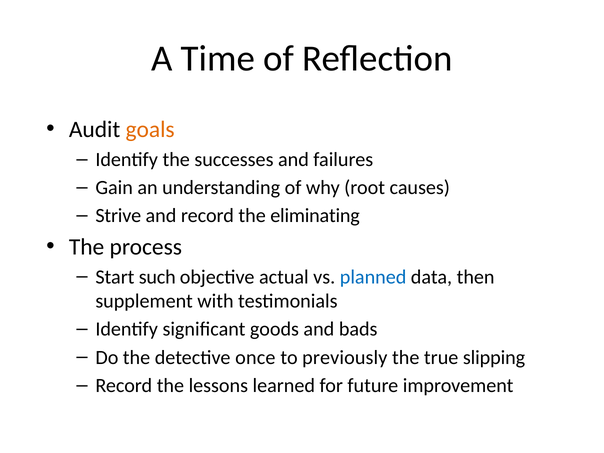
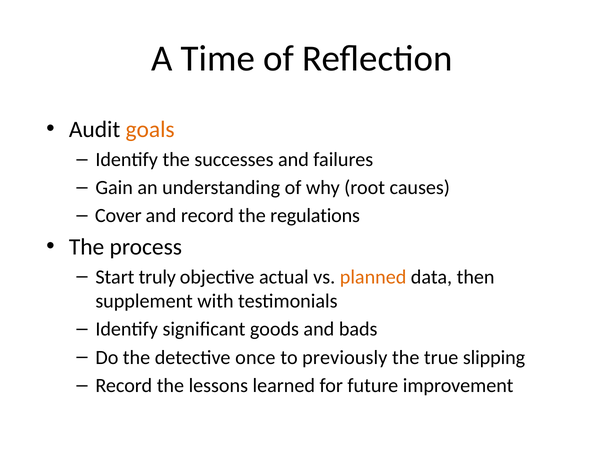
Strive: Strive -> Cover (118, 216)
eliminating: eliminating -> regulations (315, 216)
such: such -> truly (157, 277)
planned colour: blue -> orange (373, 277)
